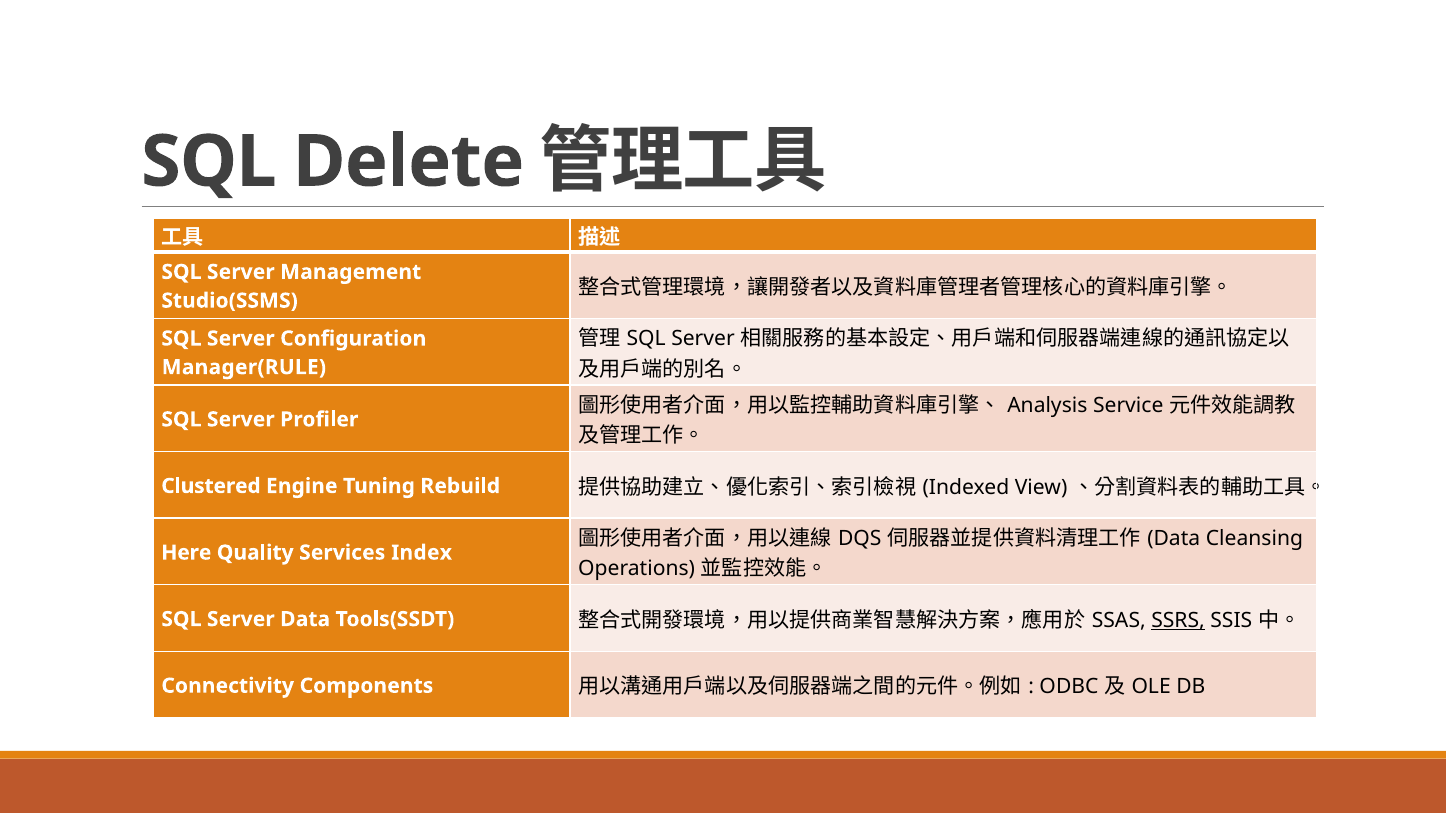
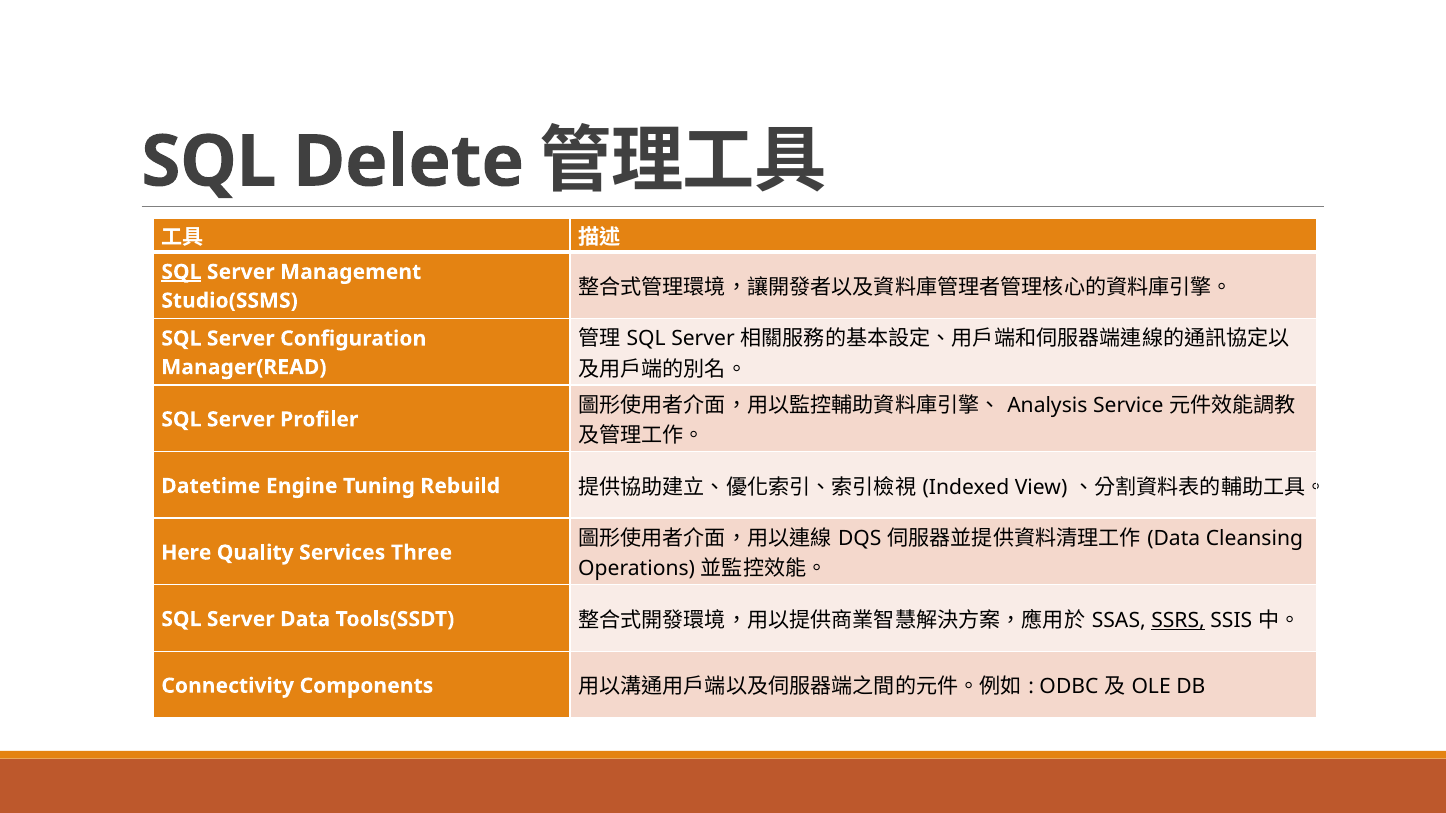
SQL underline: none -> present (181, 272)
Manager(RULE: Manager(RULE -> Manager(READ (244, 367)
Clustered: Clustered -> Datetime (211, 486)
Index: Index -> Three (422, 553)
